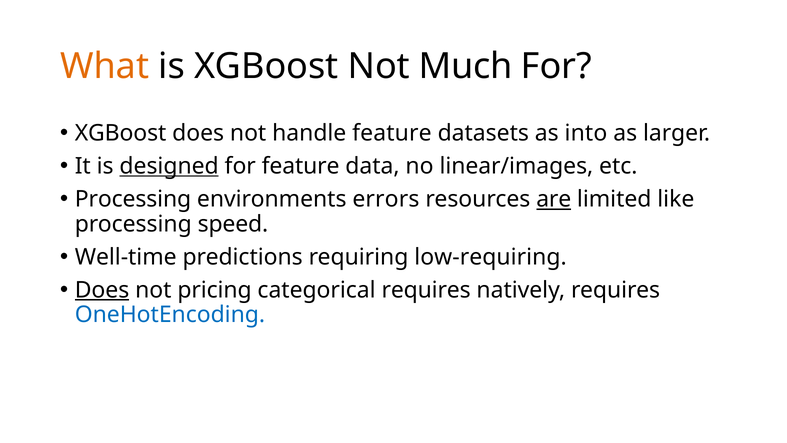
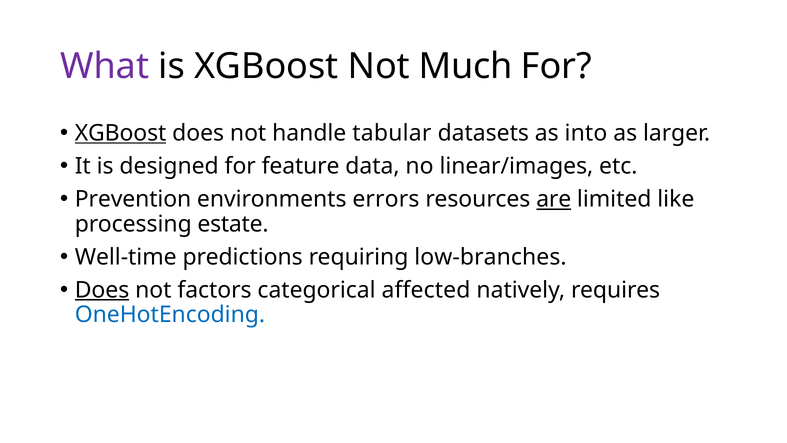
What colour: orange -> purple (105, 66)
XGBoost underline: none -> present (121, 133)
handle feature: feature -> tabular (392, 133)
designed underline: present -> none (169, 166)
Processing: Processing -> Prevention (133, 199)
speed: speed -> estate (233, 224)
low-requiring: low-requiring -> low-branches (490, 257)
pricing: pricing -> factors (215, 290)
categorical requires: requires -> affected (426, 290)
